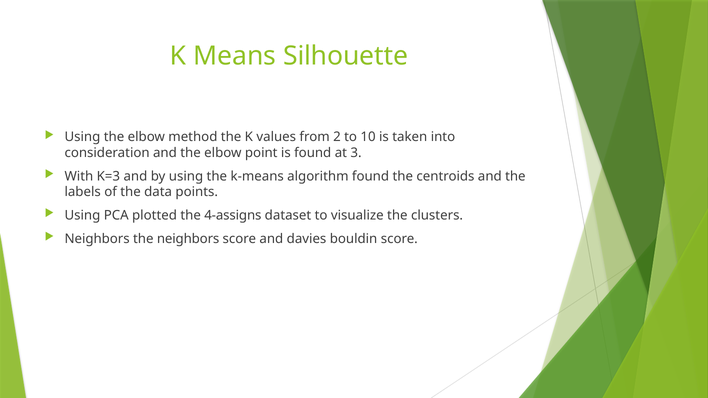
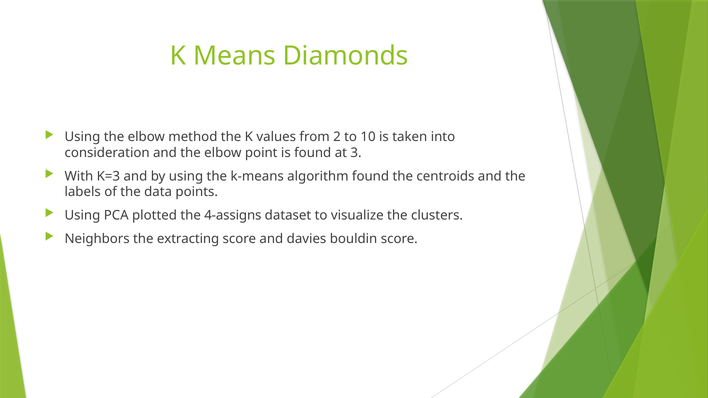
Silhouette: Silhouette -> Diamonds (346, 56)
the neighbors: neighbors -> extracting (188, 239)
